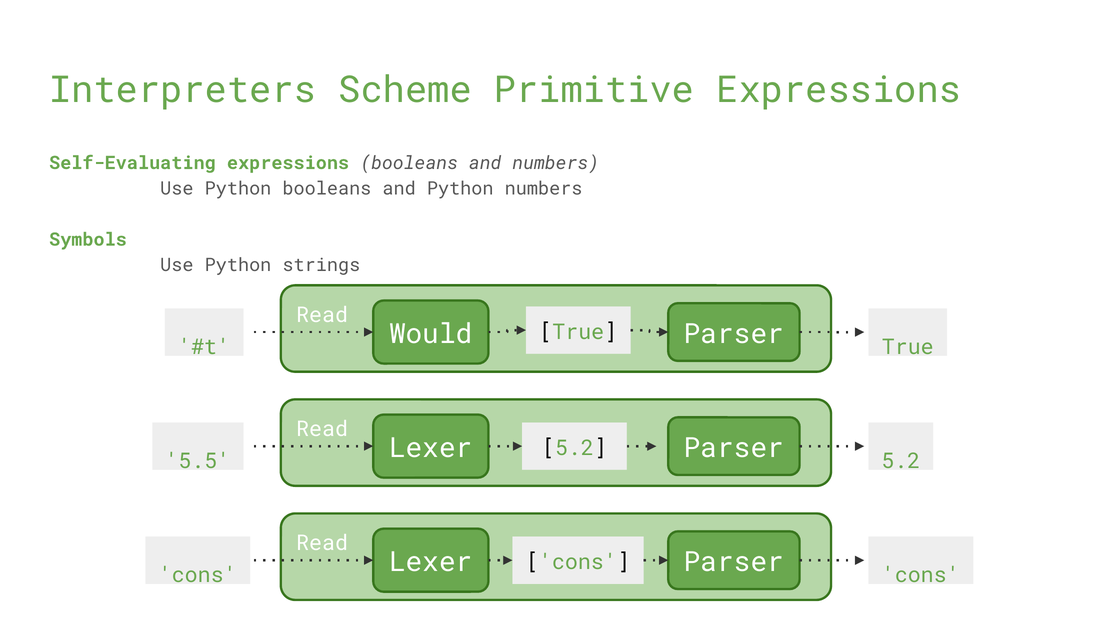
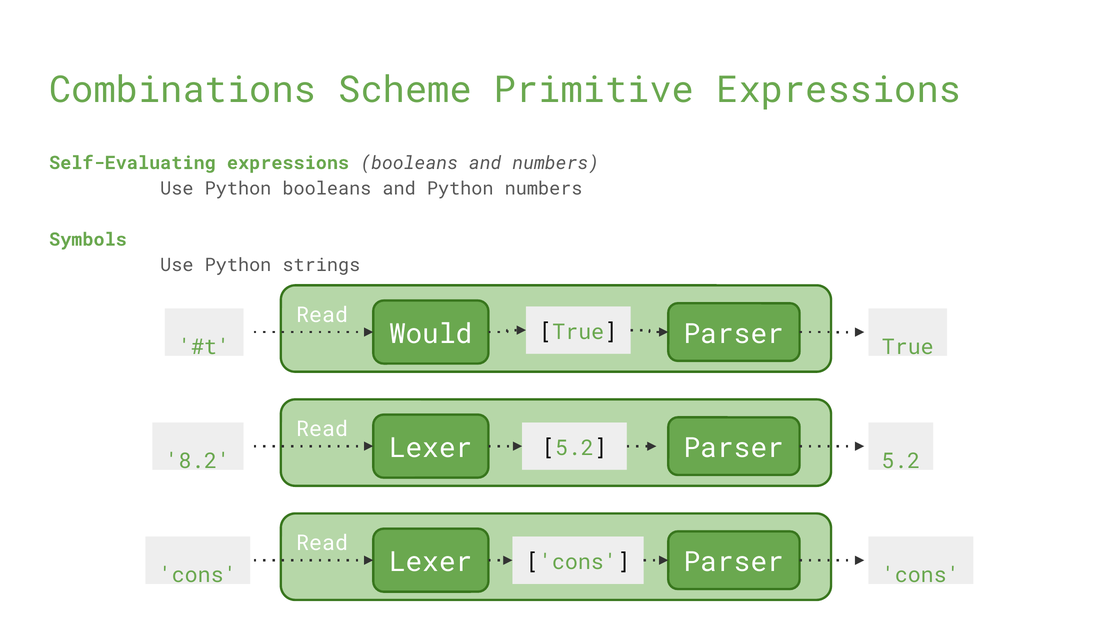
Interpreters: Interpreters -> Combinations (183, 90)
5.5: 5.5 -> 8.2 (198, 461)
